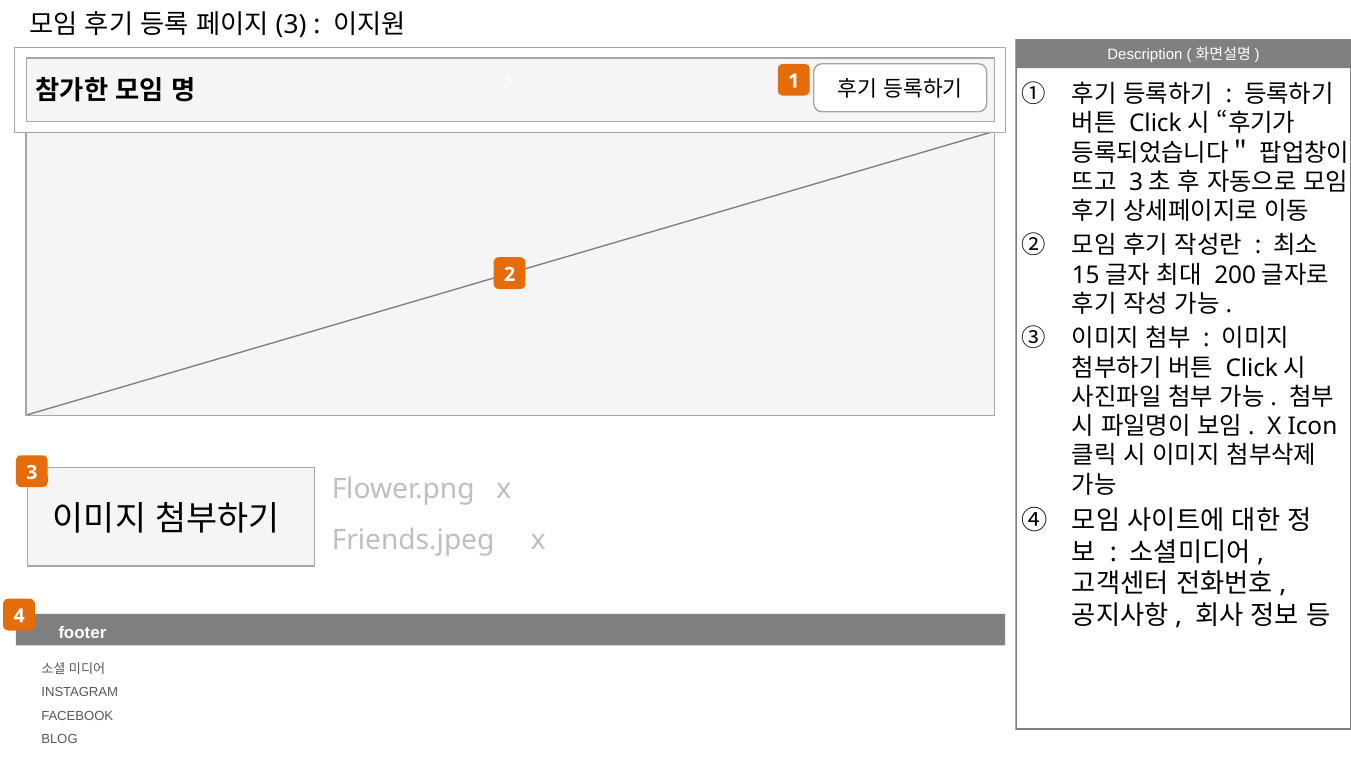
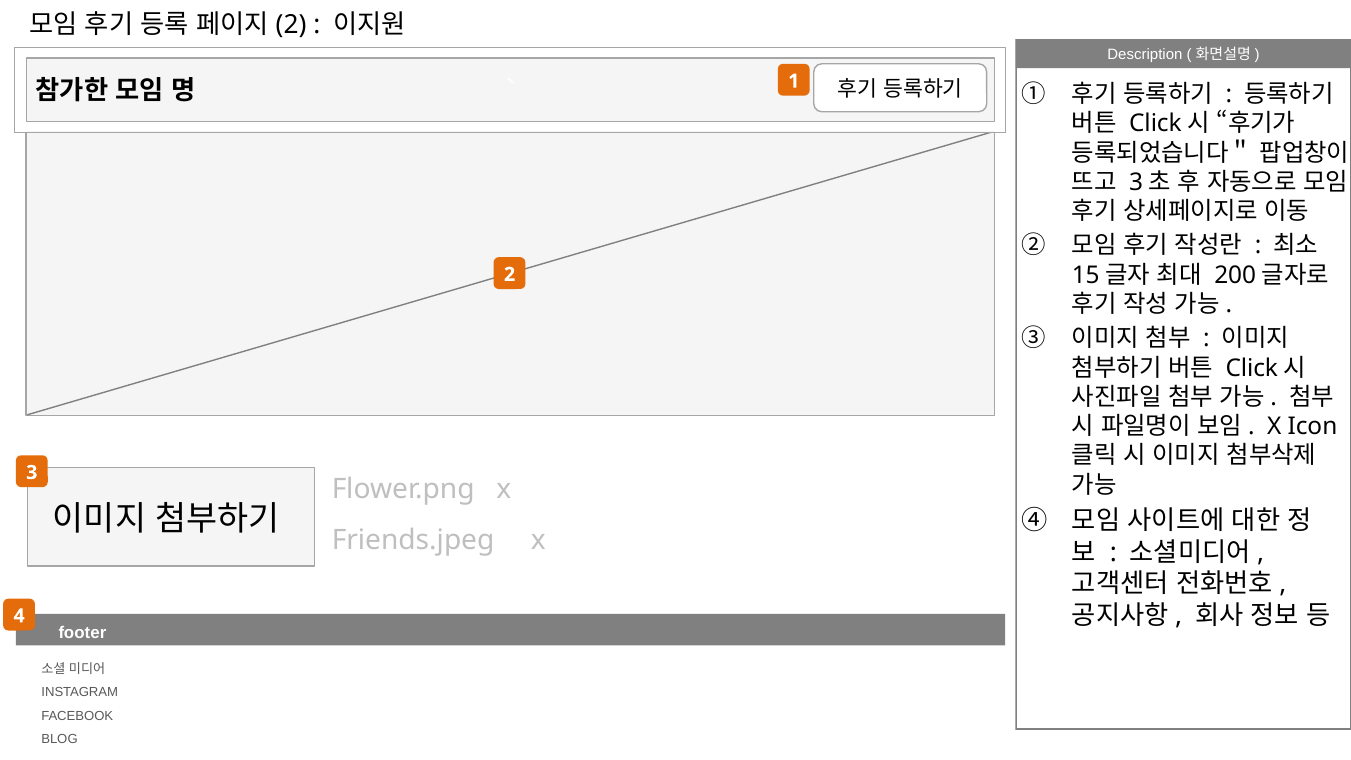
3: 3 -> 2 (291, 25)
